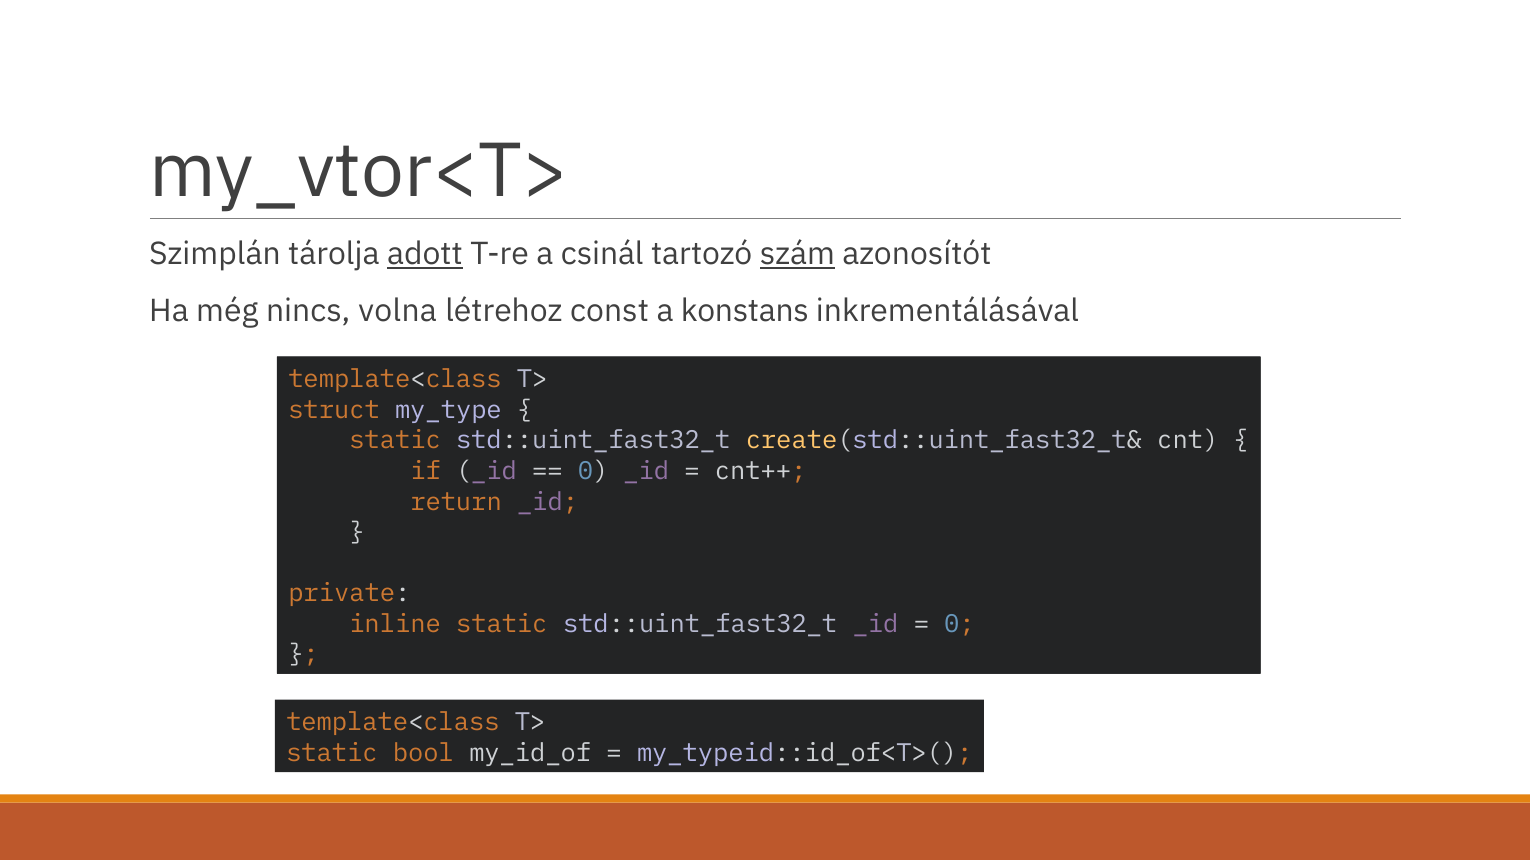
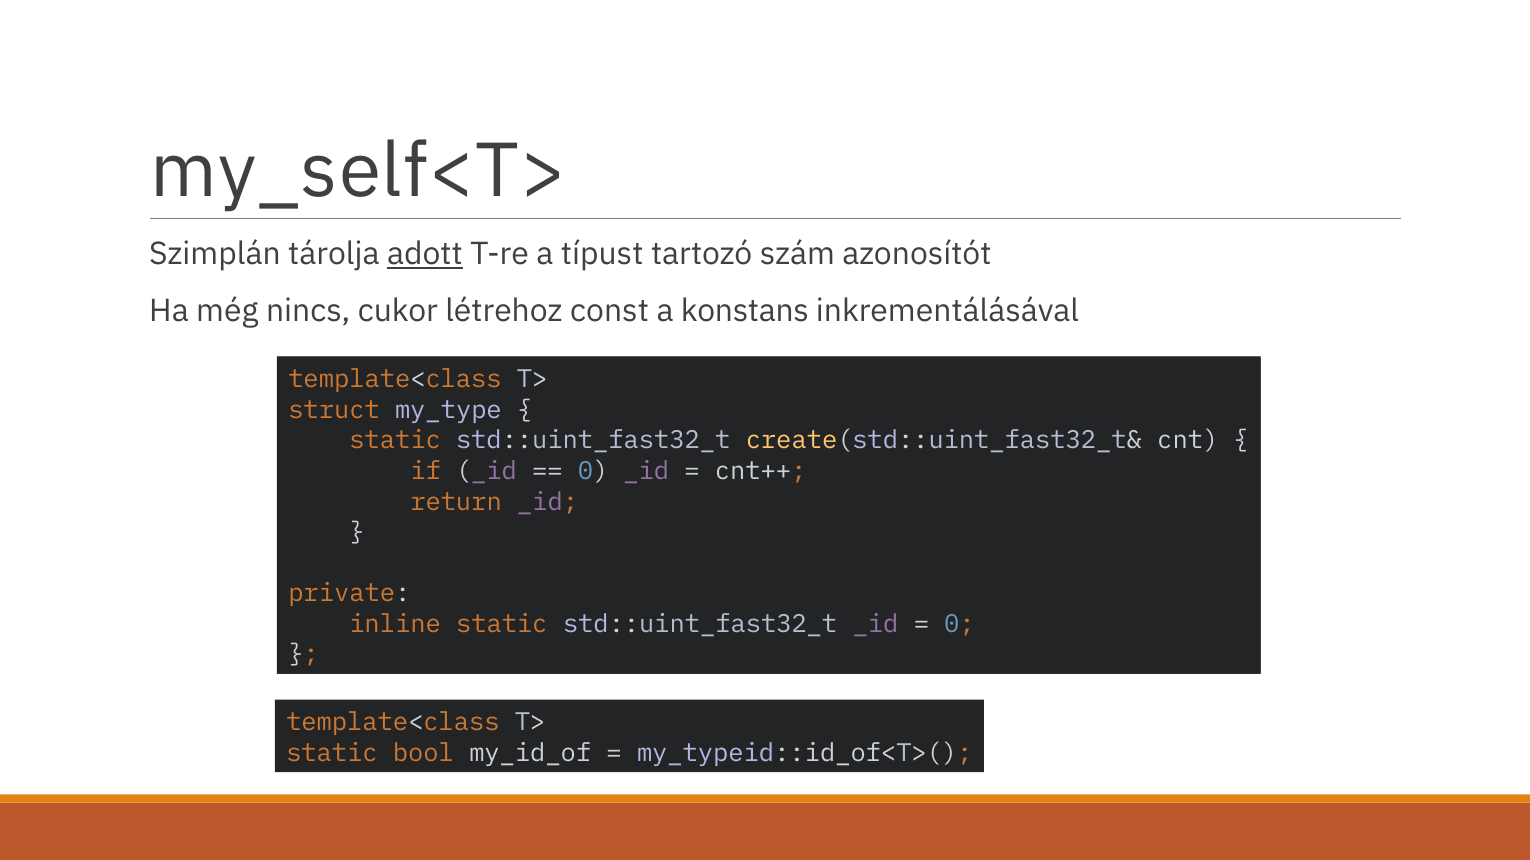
my_vtor<T>: my_vtor<T> -> my_self<T> (358, 171)
csinál: csinál -> típust (602, 254)
szám underline: present -> none (797, 254)
volna: volna -> cukor (398, 311)
